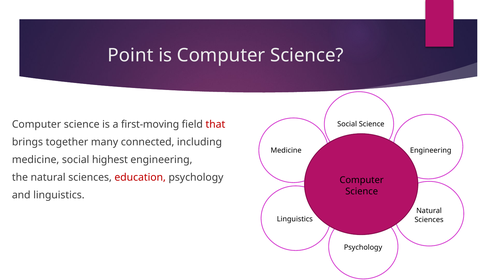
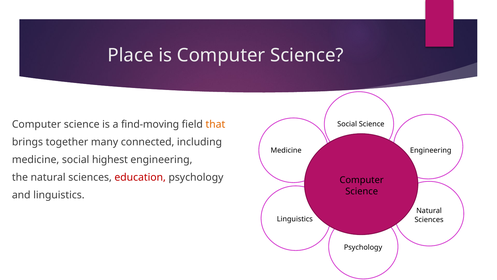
Point: Point -> Place (131, 55)
first-moving: first-moving -> find-moving (150, 124)
that colour: red -> orange (215, 124)
